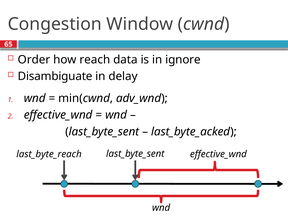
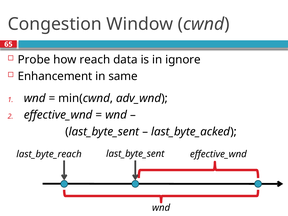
Order: Order -> Probe (34, 60)
Disambiguate: Disambiguate -> Enhancement (55, 76)
delay: delay -> same (123, 76)
